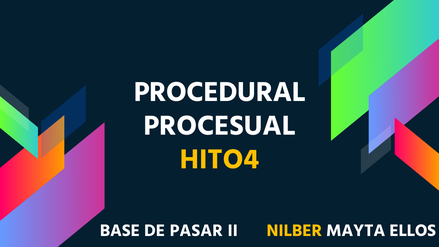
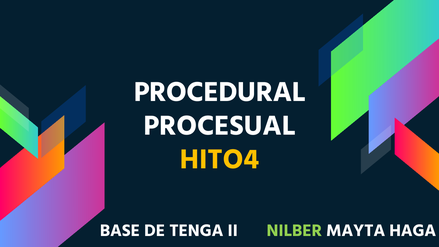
PASAR: PASAR -> TENGA (196, 230)
NILBER colour: yellow -> light green (294, 230)
ELLOS: ELLOS -> HAGA (413, 230)
